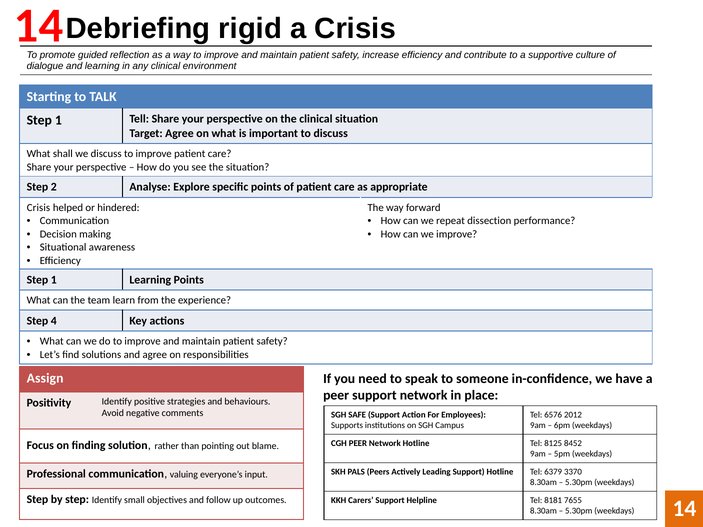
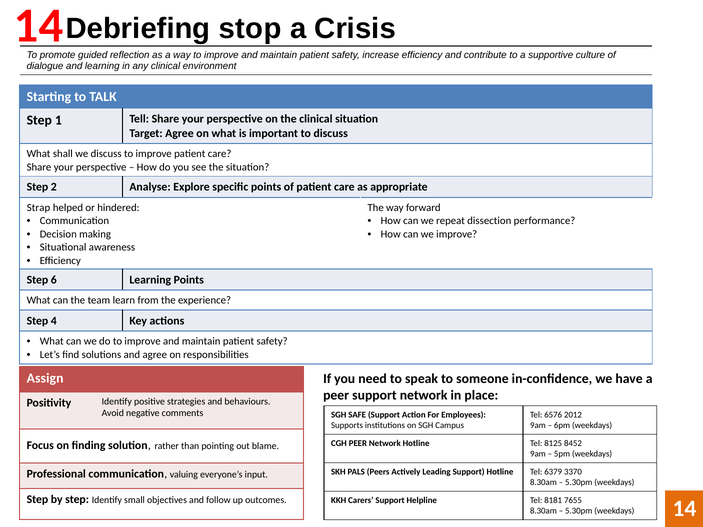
rigid: rigid -> stop (250, 28)
Crisis: Crisis -> Strap (38, 208)
1: 1 -> 6 (54, 280)
